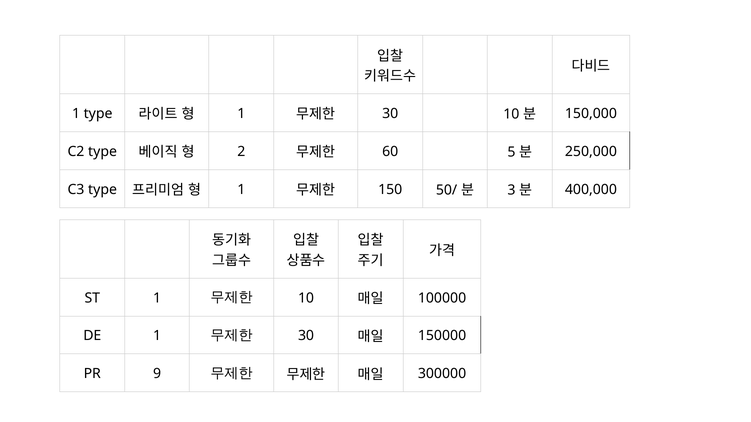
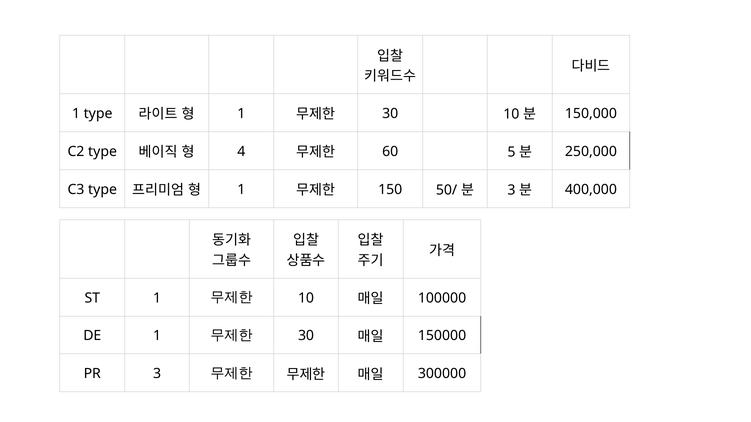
2: 2 -> 4 (241, 152)
PR 9: 9 -> 3 (157, 374)
